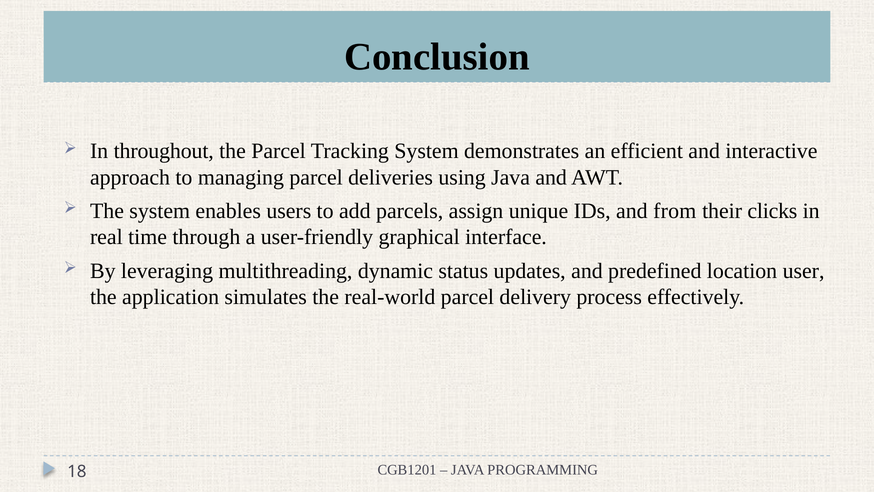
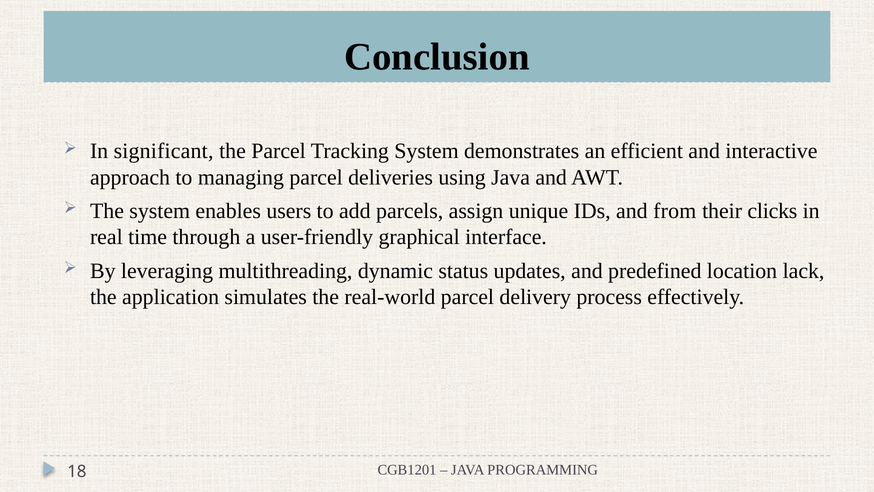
throughout: throughout -> significant (164, 151)
user: user -> lack (804, 271)
